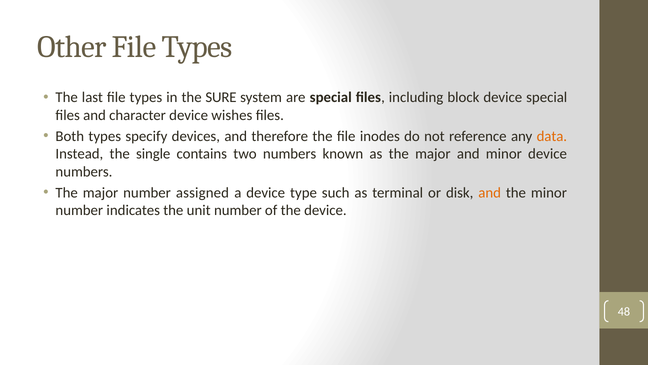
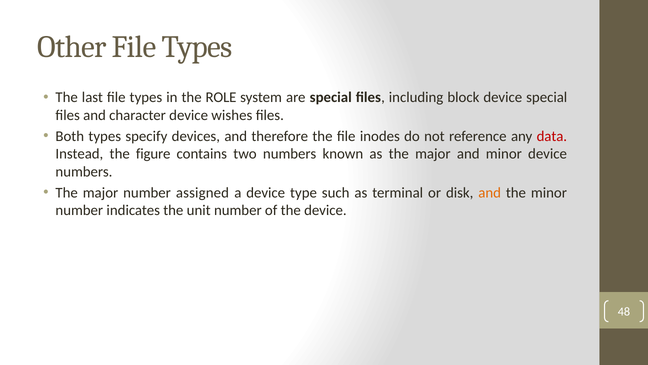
SURE: SURE -> ROLE (221, 97)
data colour: orange -> red (552, 136)
single: single -> figure (153, 154)
